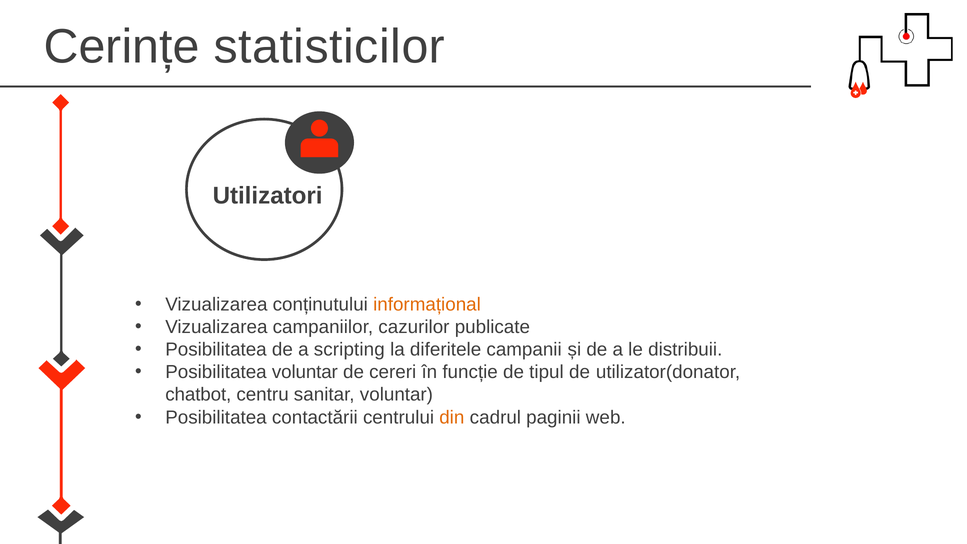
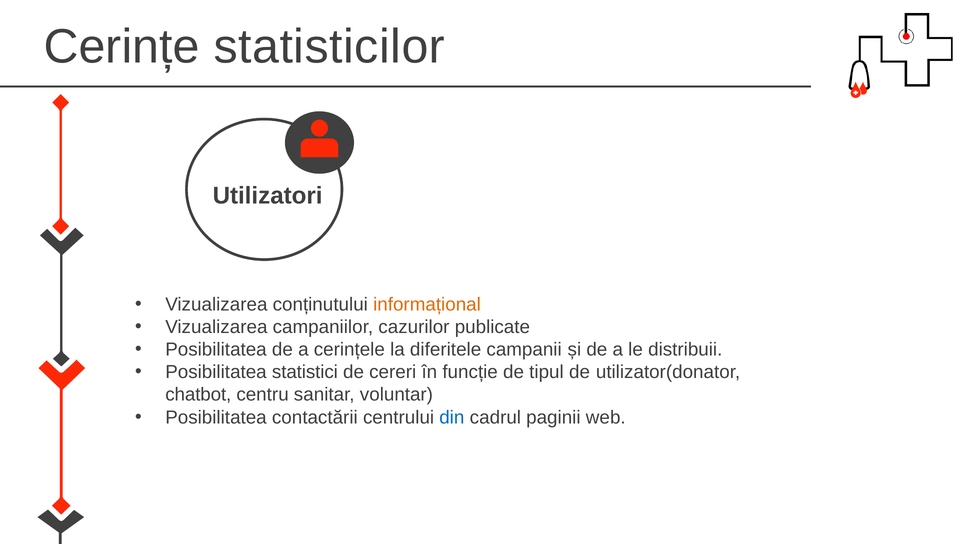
scripting: scripting -> cerințele (349, 350)
Posibilitatea voluntar: voluntar -> statistici (305, 372)
din colour: orange -> blue (452, 417)
